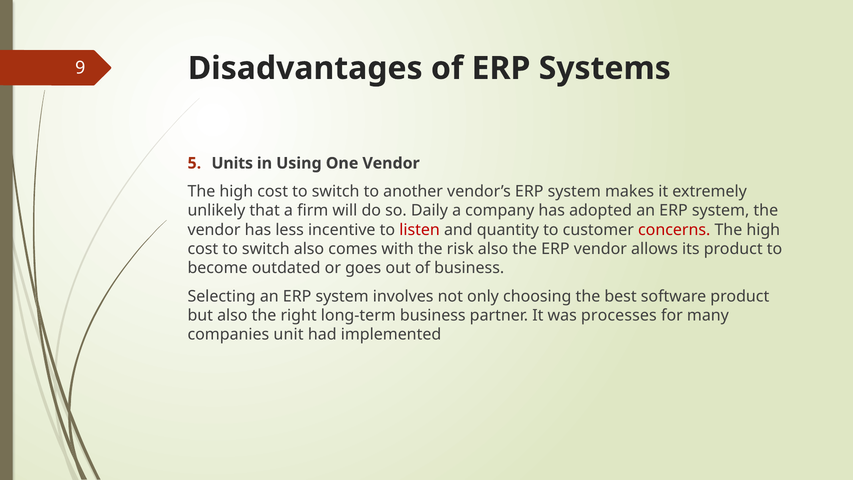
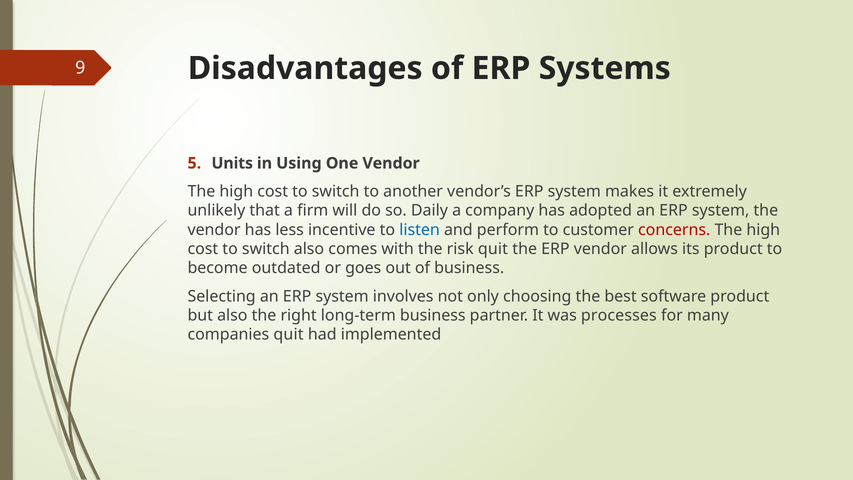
listen colour: red -> blue (420, 230)
quantity: quantity -> perform (508, 230)
risk also: also -> quit (493, 249)
companies unit: unit -> quit (289, 335)
